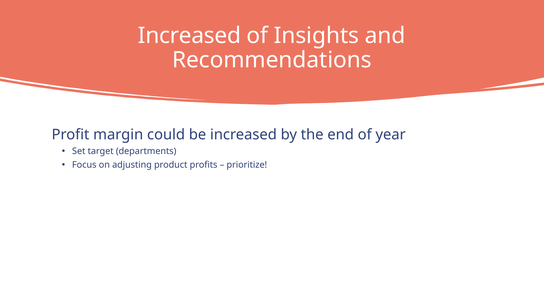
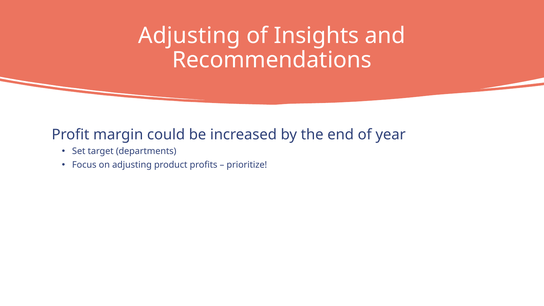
Increased: Increased -> Adjusting (189, 36)
